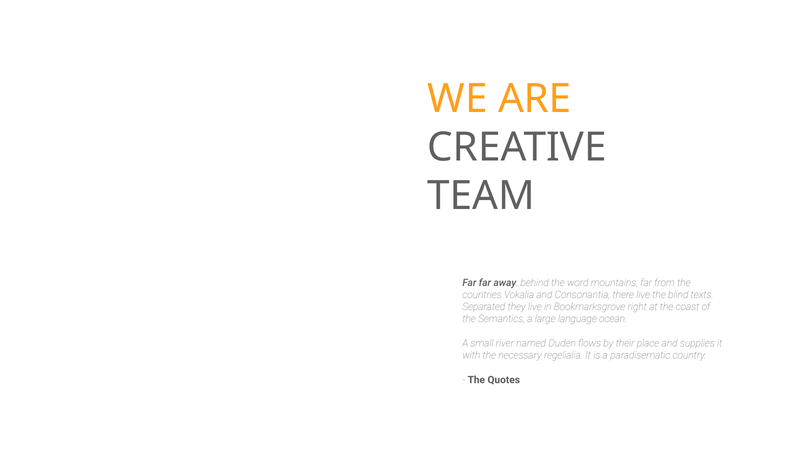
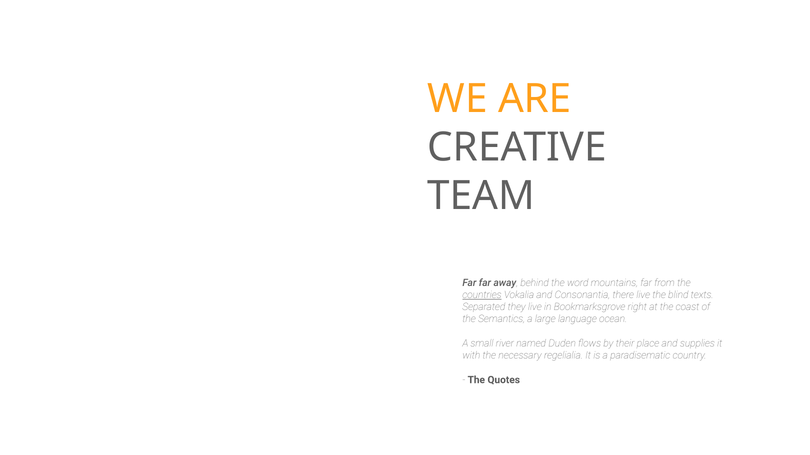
countries underline: none -> present (482, 295)
